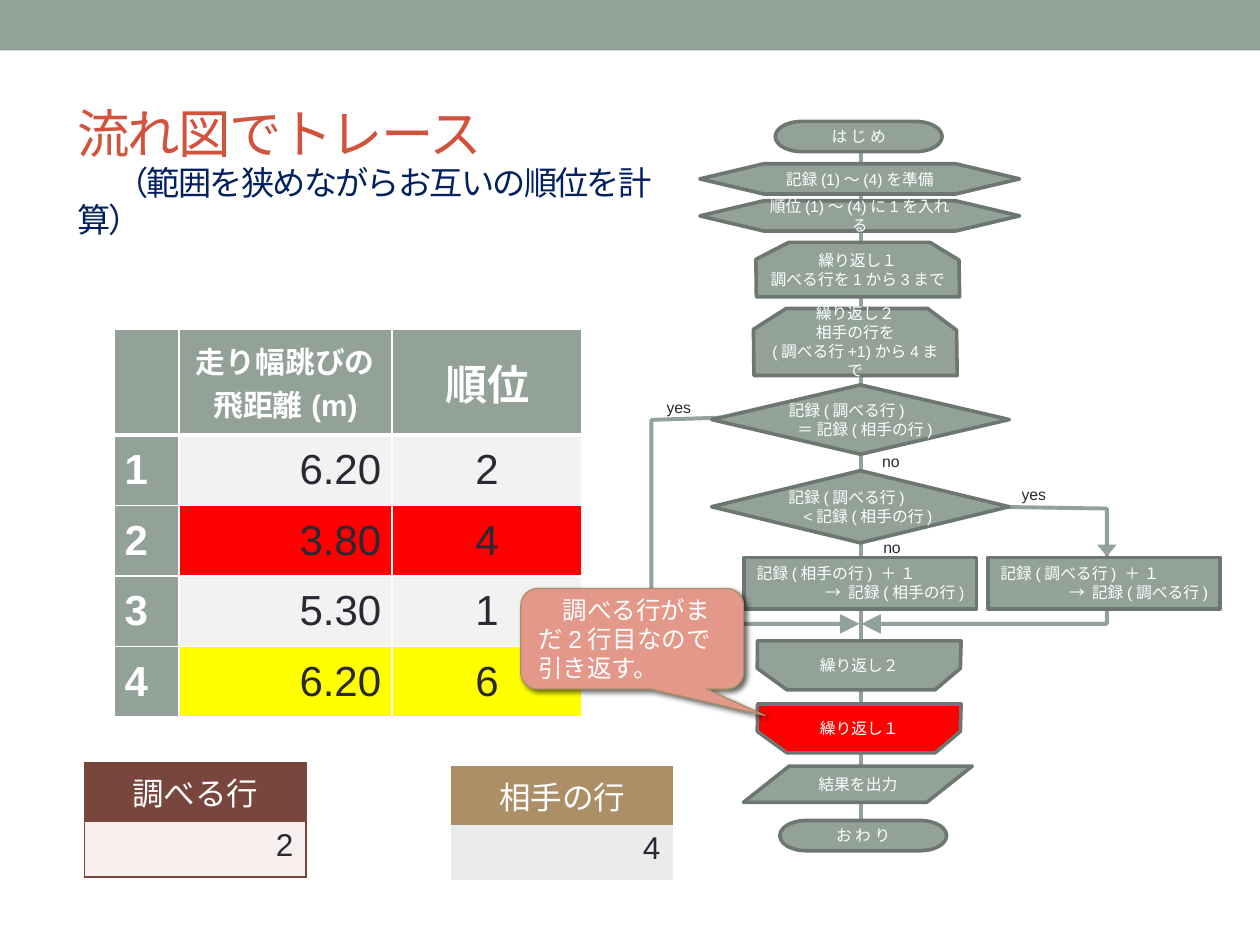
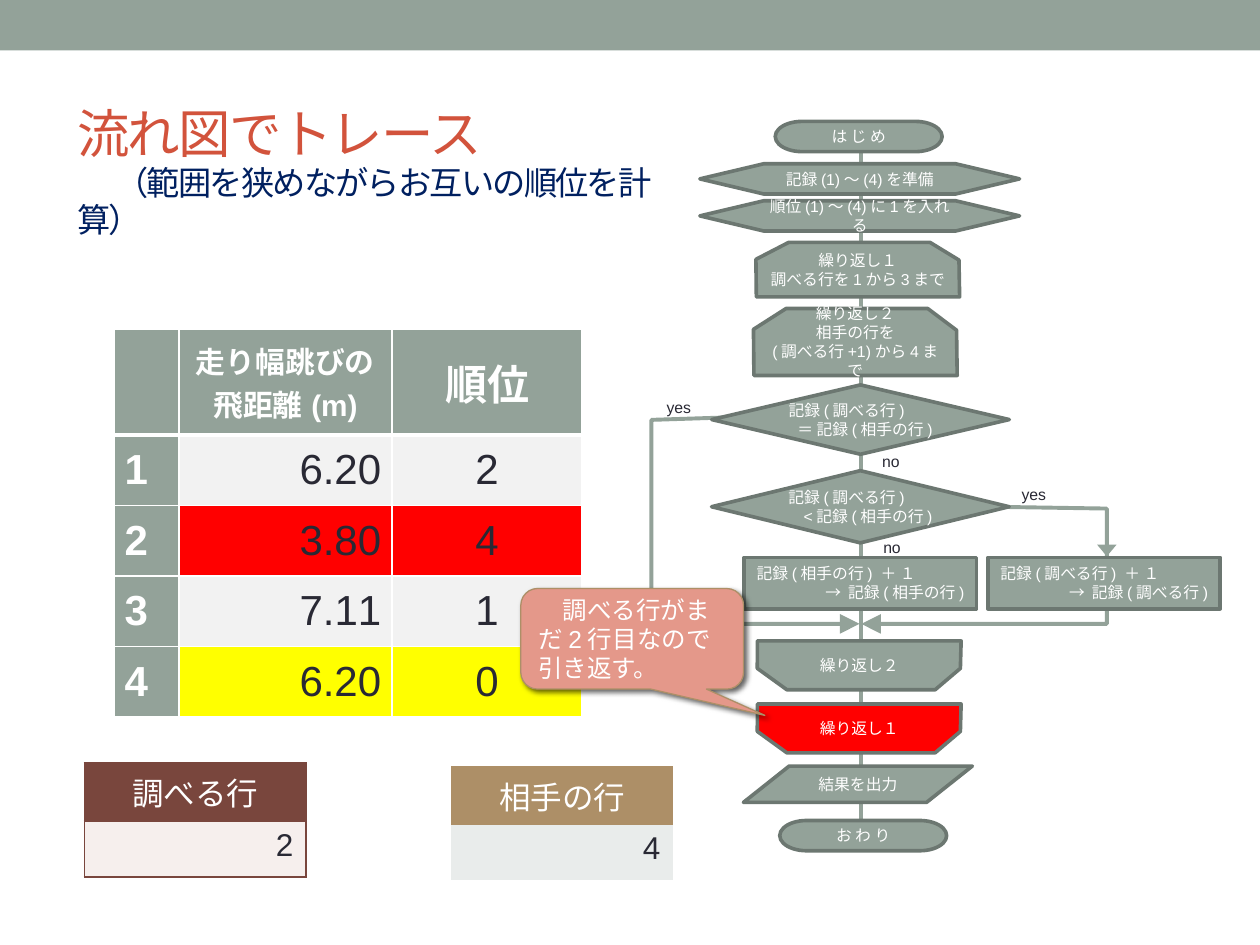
5.30: 5.30 -> 7.11 (340, 612)
6: 6 -> 0 (487, 682)
